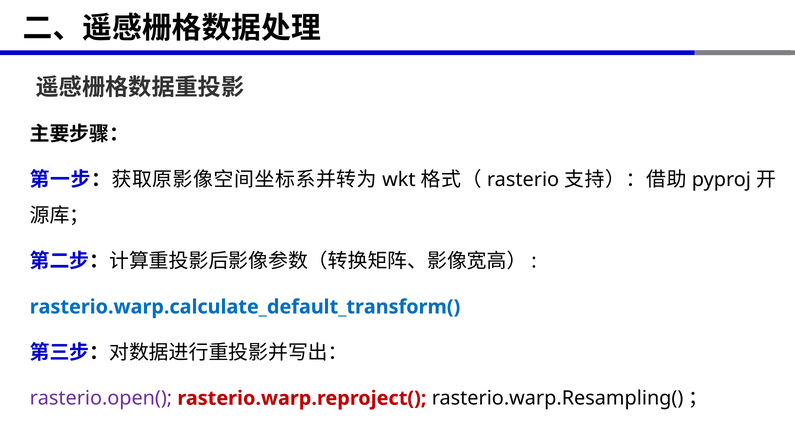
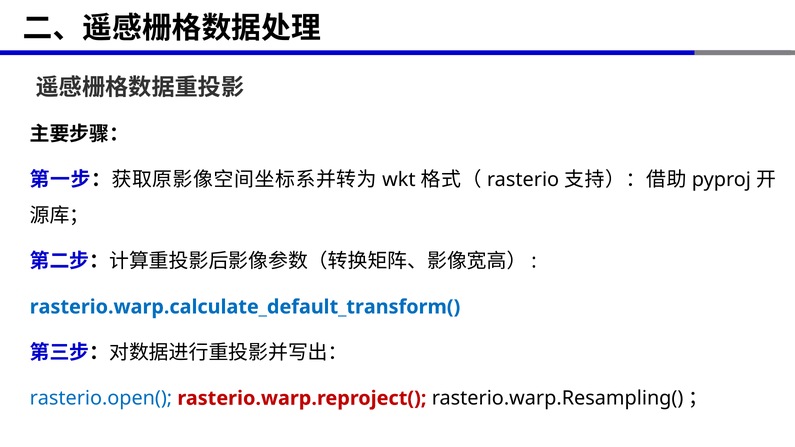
rasterio.open( colour: purple -> blue (101, 398)
